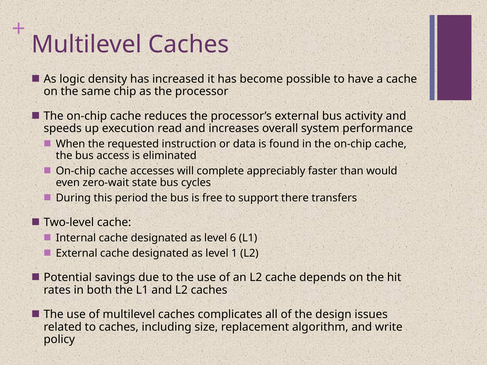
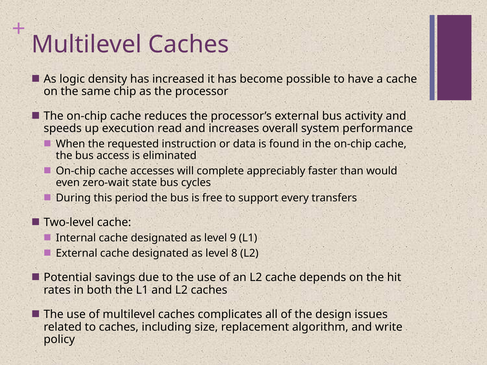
there: there -> every (295, 198)
6: 6 -> 9 (233, 238)
1: 1 -> 8 (234, 253)
